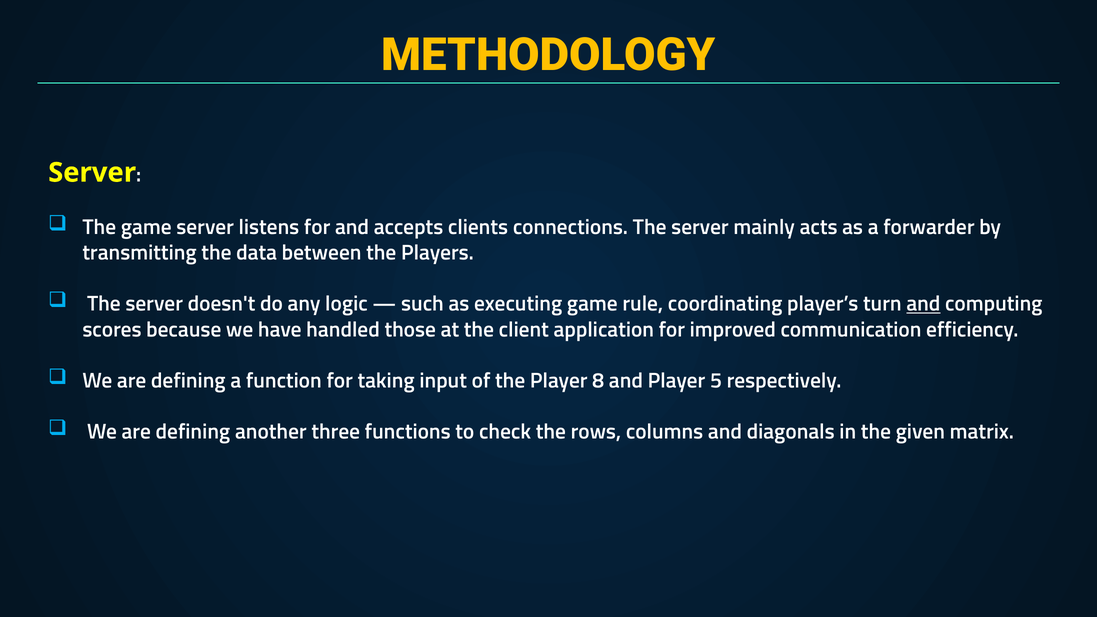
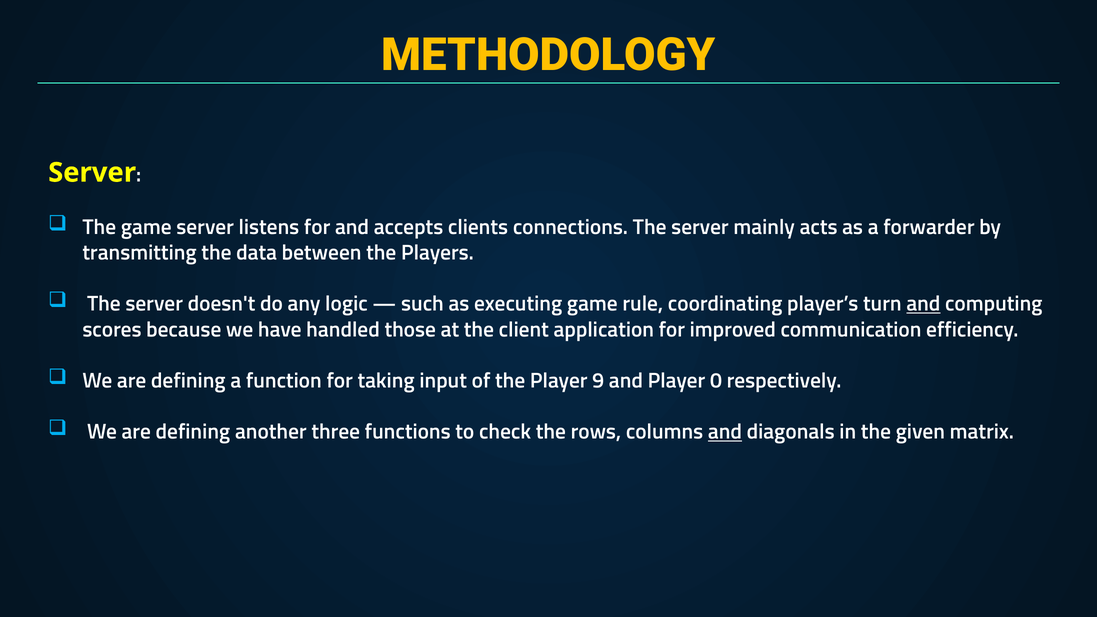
8: 8 -> 9 (598, 381)
5: 5 -> 0 (716, 381)
and underline: none -> present (725, 432)
